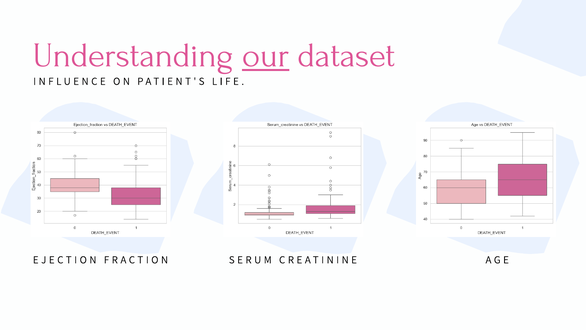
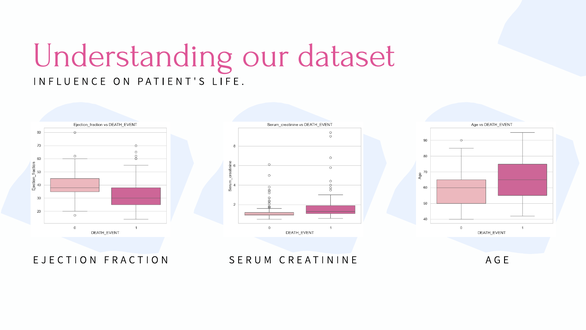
our underline: present -> none (266, 55)
